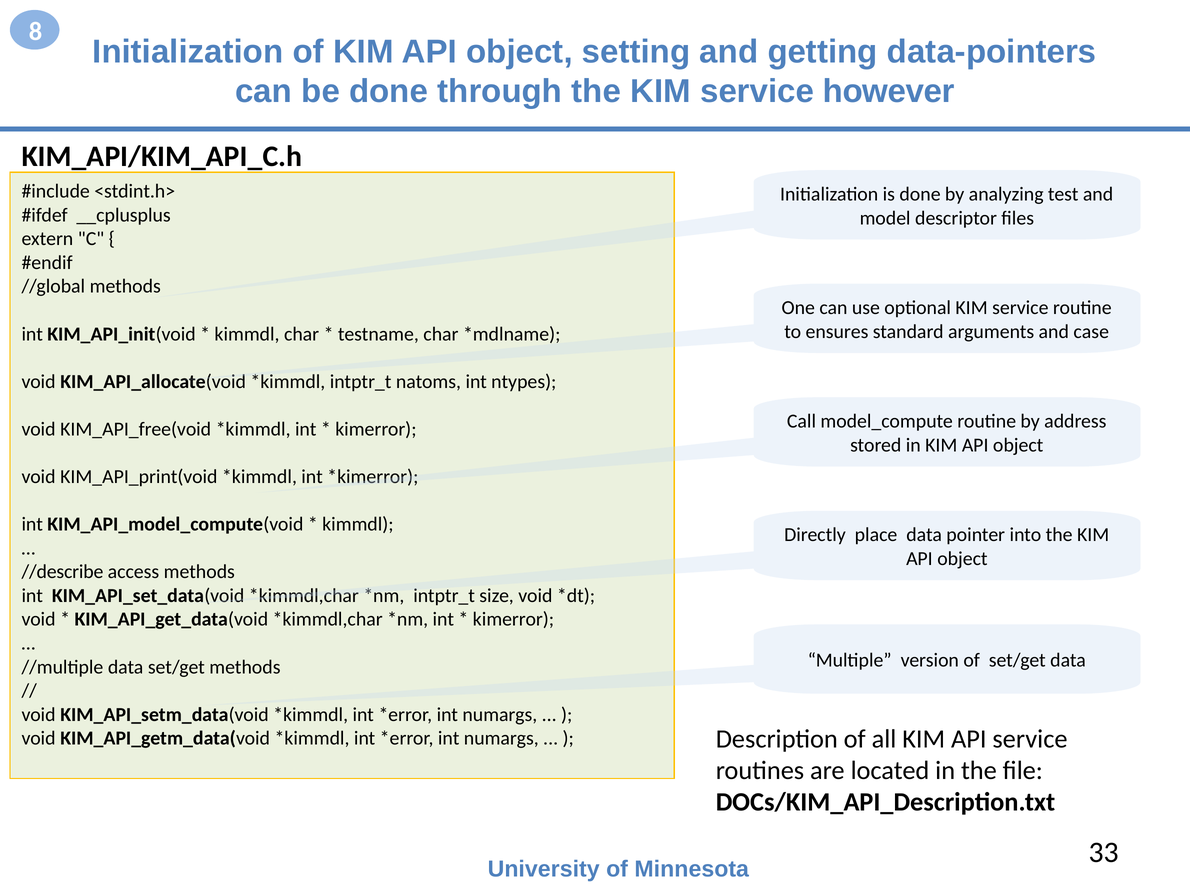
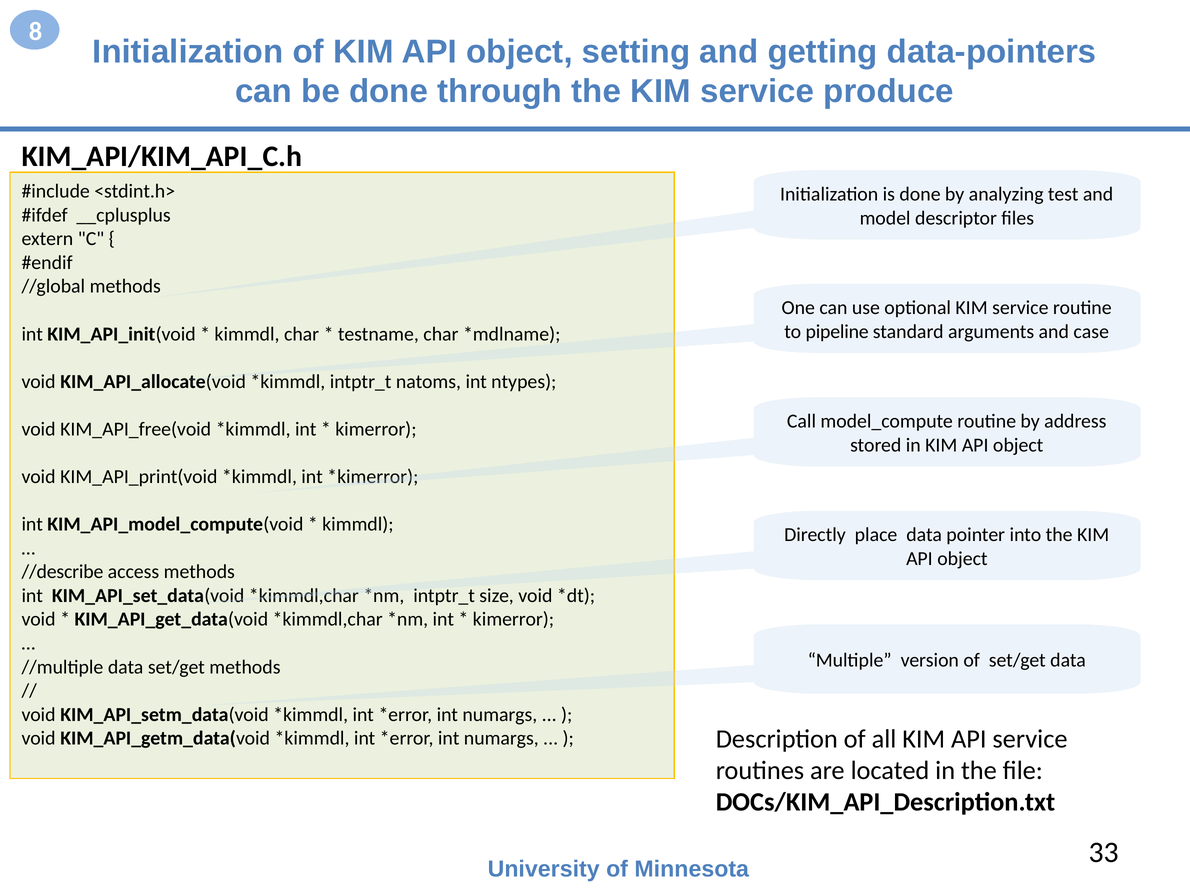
however: however -> produce (889, 92)
ensures: ensures -> pipeline (837, 332)
